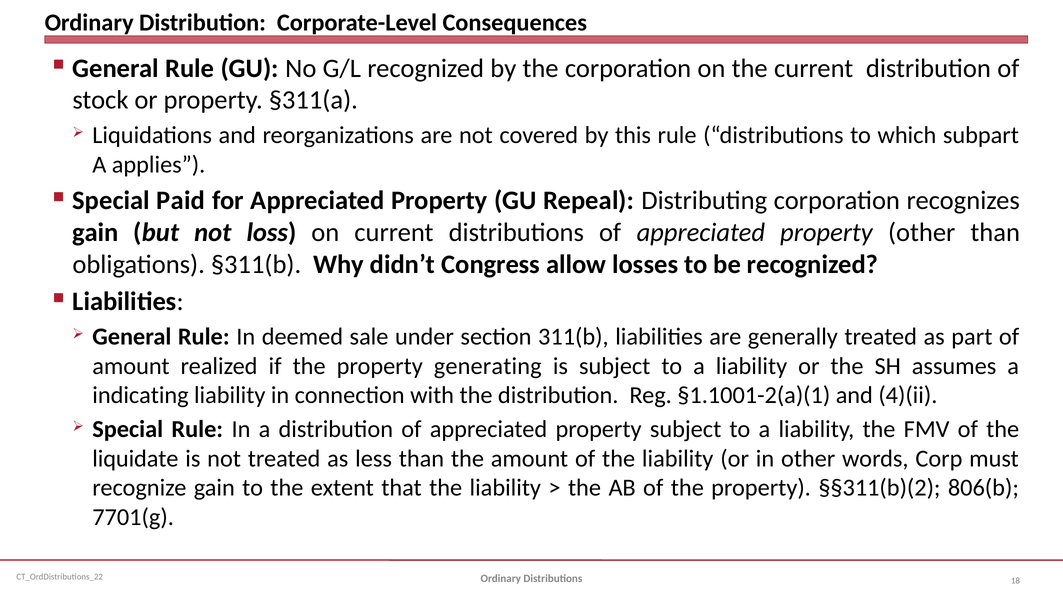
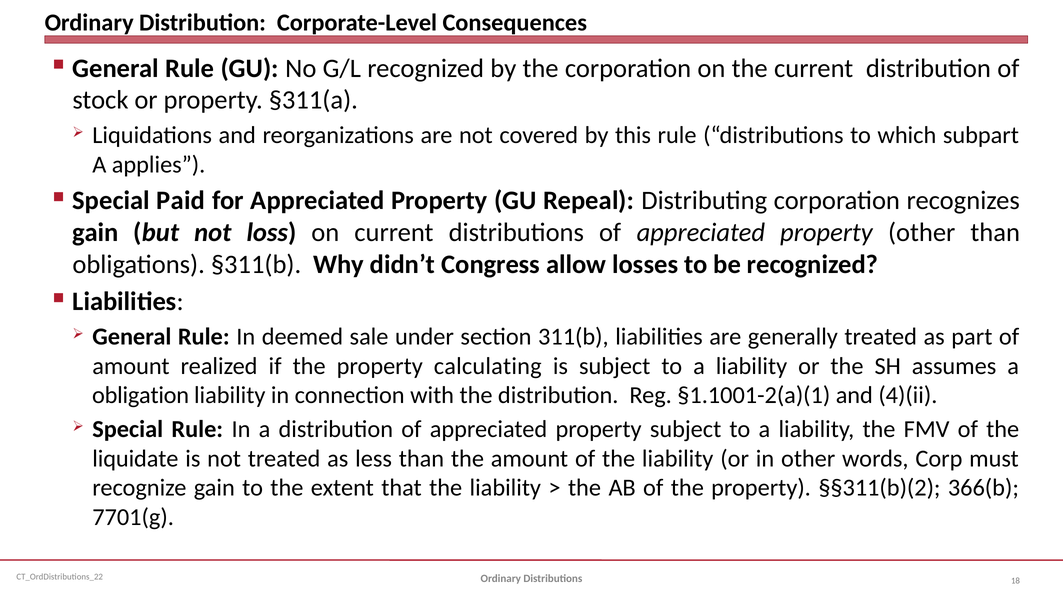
generating: generating -> calculating (488, 366)
indicating: indicating -> obligation (141, 395)
806(b: 806(b -> 366(b (983, 488)
